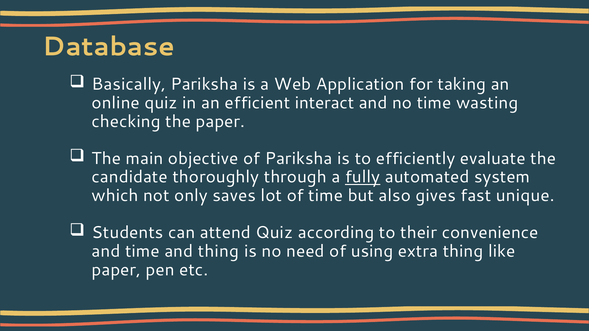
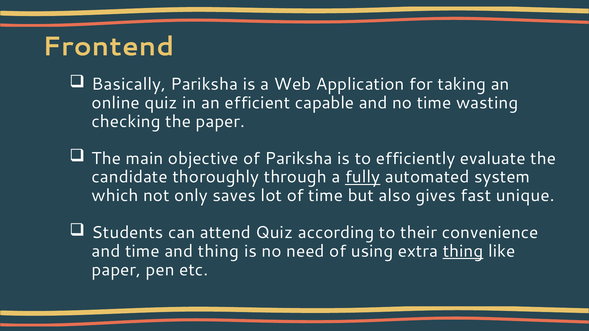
Database: Database -> Frontend (108, 47)
interact: interact -> capable (325, 103)
thing underline: none -> present (463, 251)
